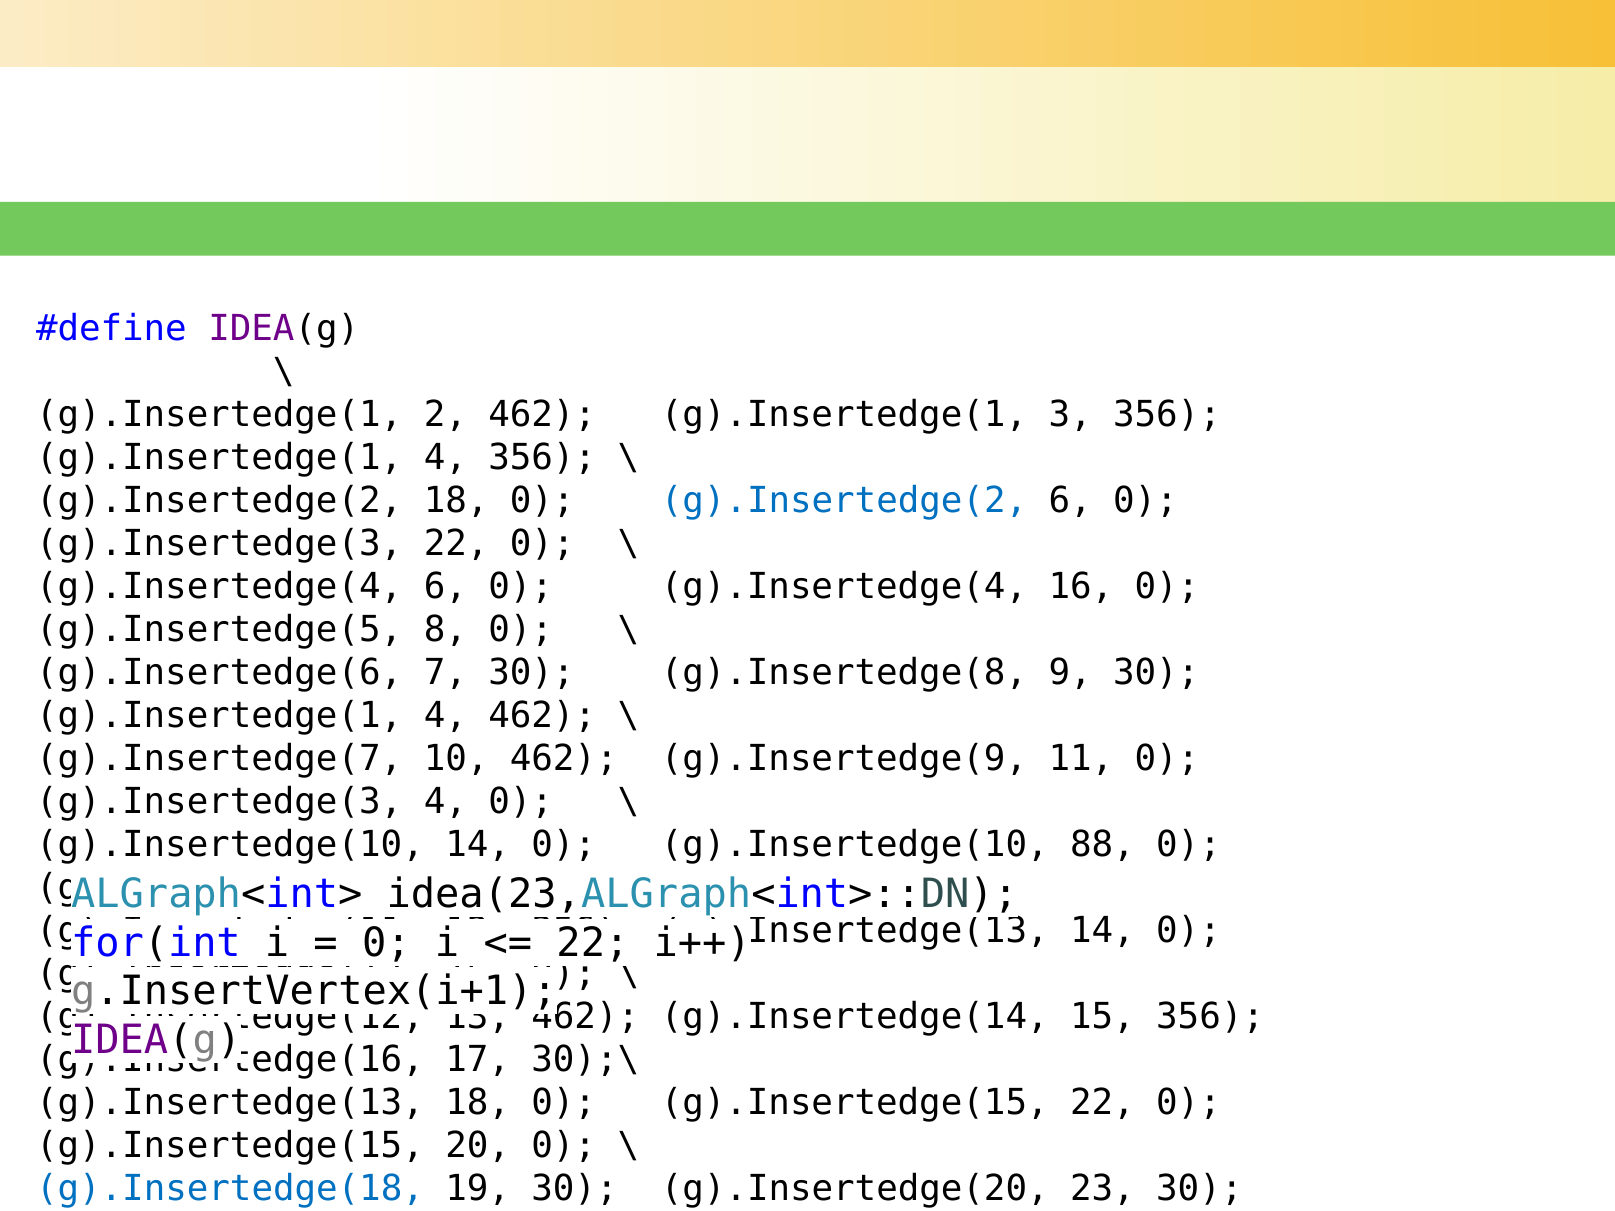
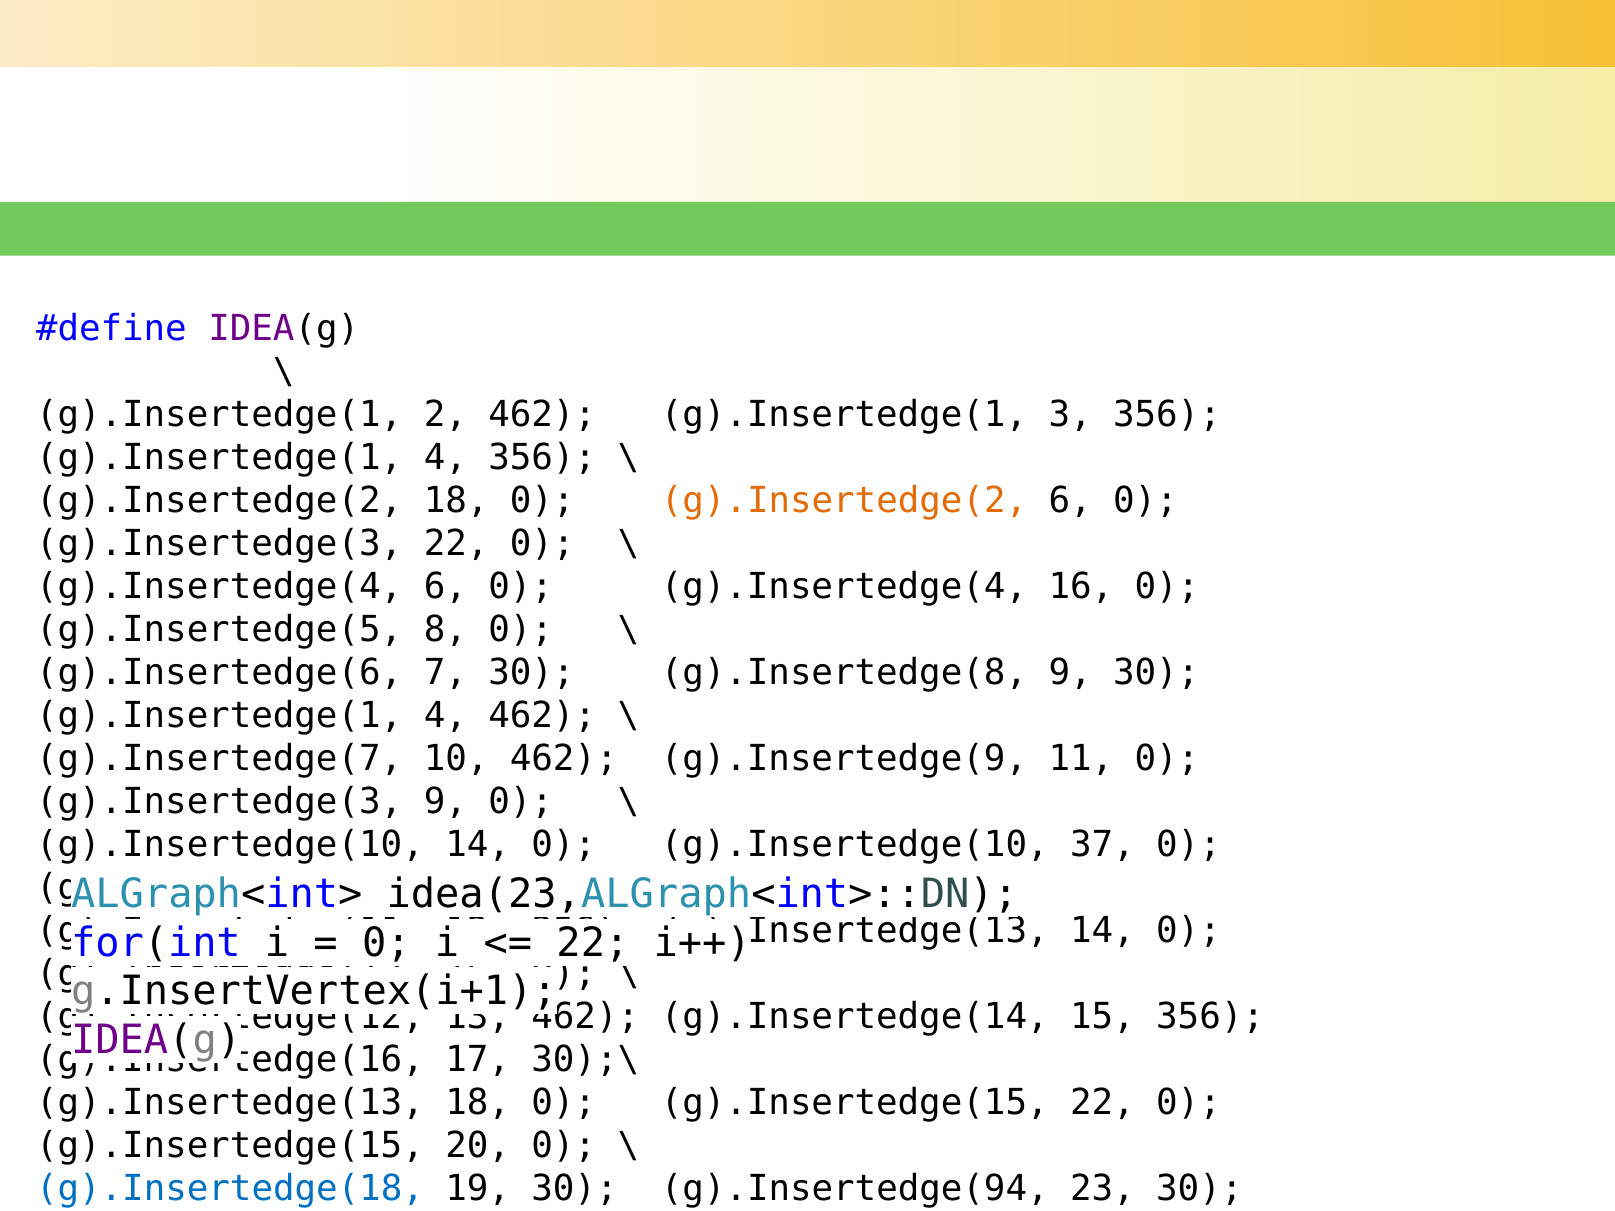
g).Insertedge(2 colour: blue -> orange (844, 500)
g).Insertedge(3 4: 4 -> 9 (445, 802)
88: 88 -> 37 (1102, 845)
19 30 g).Insertedge(20: g).Insertedge(20 -> g).Insertedge(94 (855, 1189)
